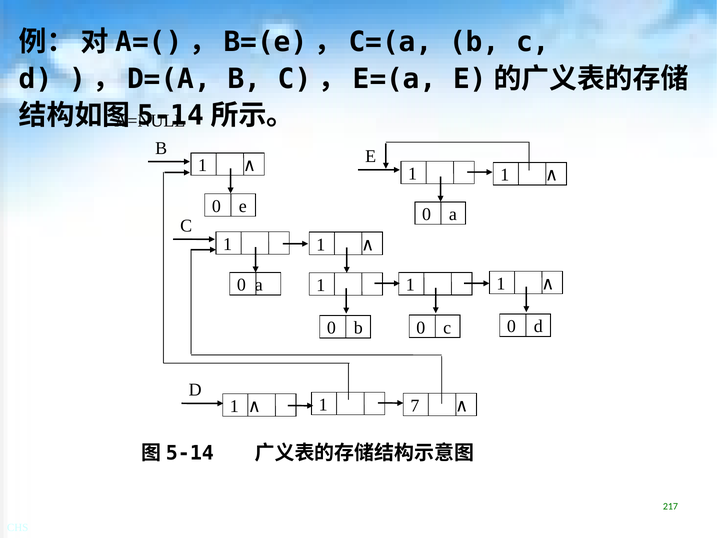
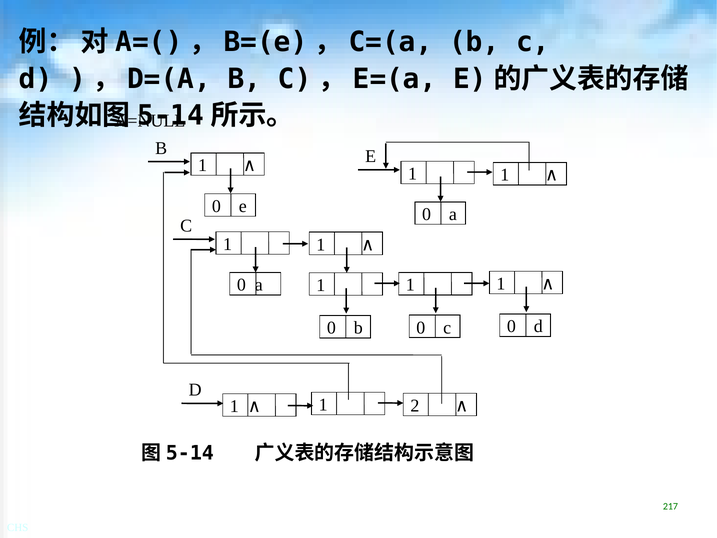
7: 7 -> 2 (415, 406)
